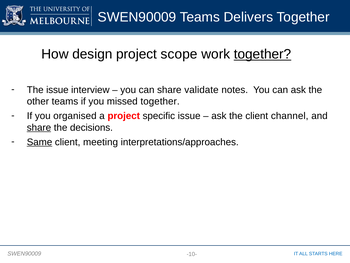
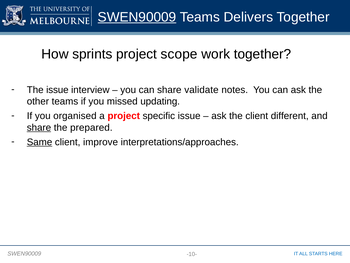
SWEN90009 underline: none -> present (137, 17)
design: design -> sprints (92, 54)
together underline: present -> none (263, 54)
missed together: together -> updating (160, 101)
channel: channel -> different (290, 116)
decisions: decisions -> prepared (91, 127)
meeting: meeting -> improve (101, 142)
